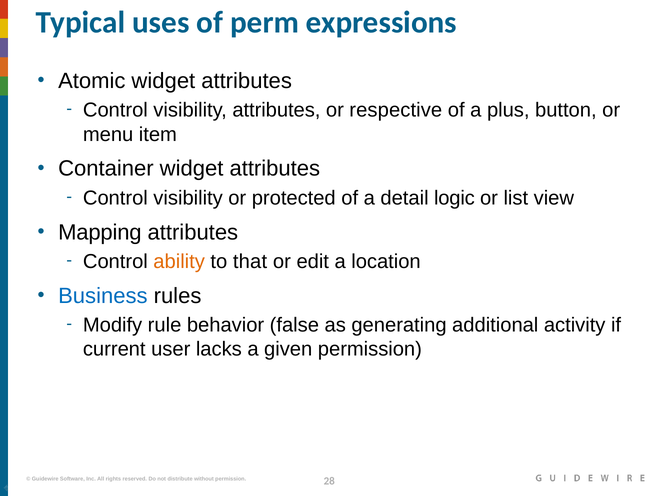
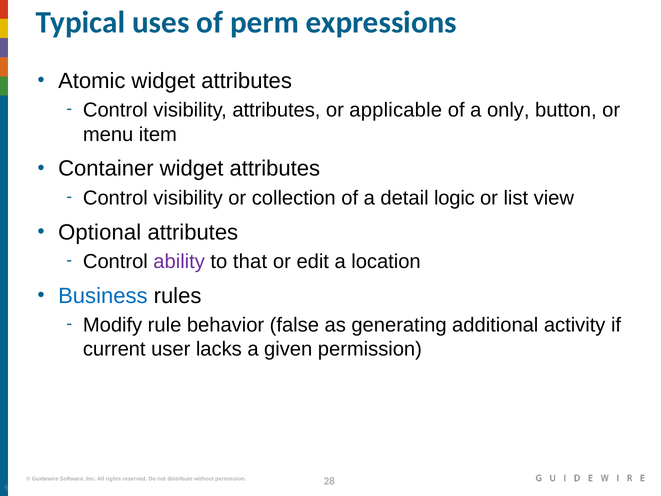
respective: respective -> applicable (396, 110)
plus: plus -> only (508, 110)
protected: protected -> collection (294, 198)
Mapping: Mapping -> Optional (100, 232)
ability colour: orange -> purple (179, 261)
